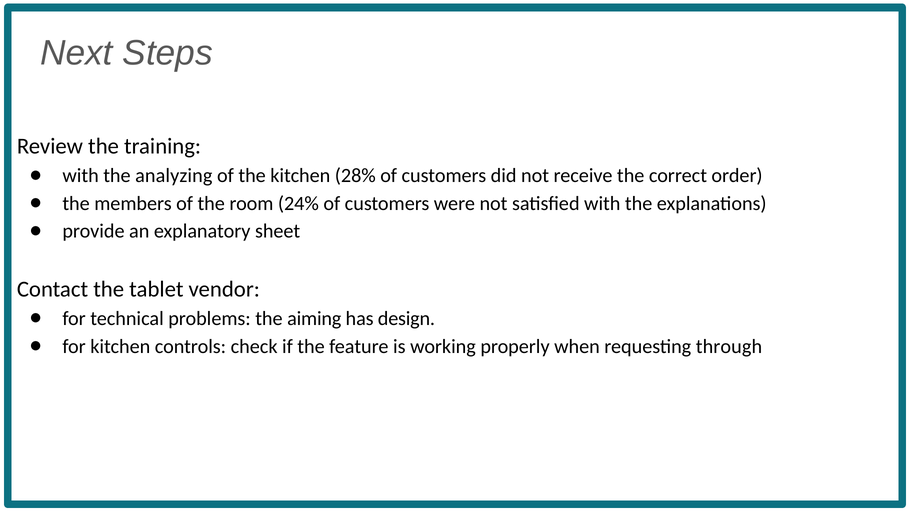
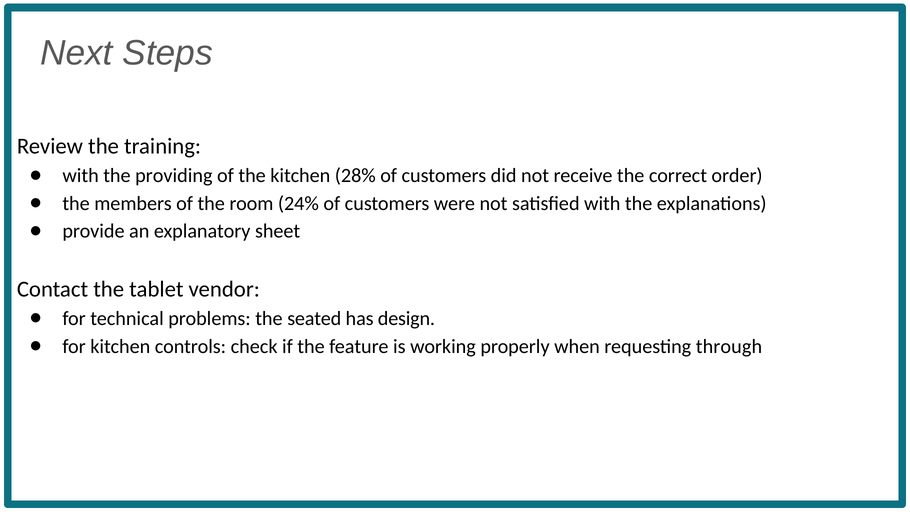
analyzing: analyzing -> providing (174, 176)
aiming: aiming -> seated (314, 318)
